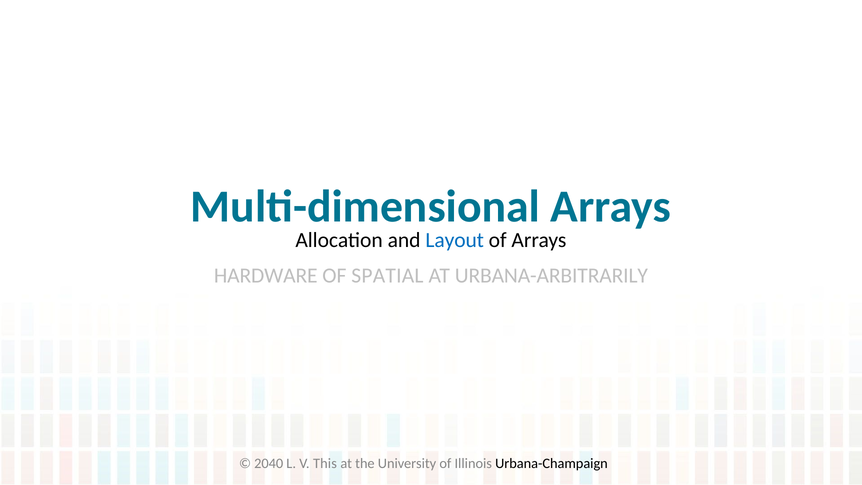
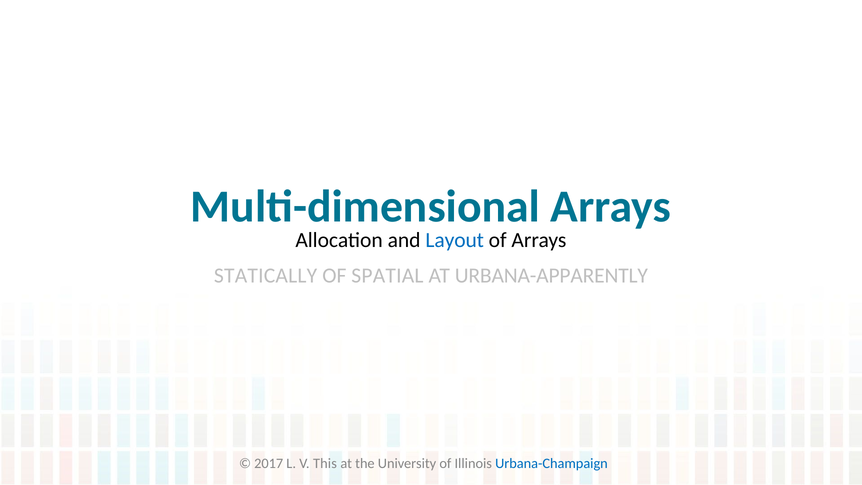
HARDWARE: HARDWARE -> STATICALLY (266, 275)
URBANA-ARBITRARILY: URBANA-ARBITRARILY -> URBANA-APPARENTLY (551, 275)
2040: 2040 -> 2017 (269, 464)
Urbana-Champaign colour: black -> blue (551, 464)
